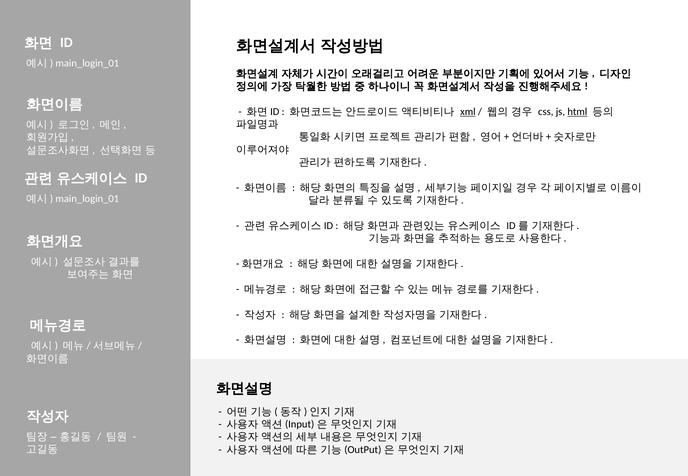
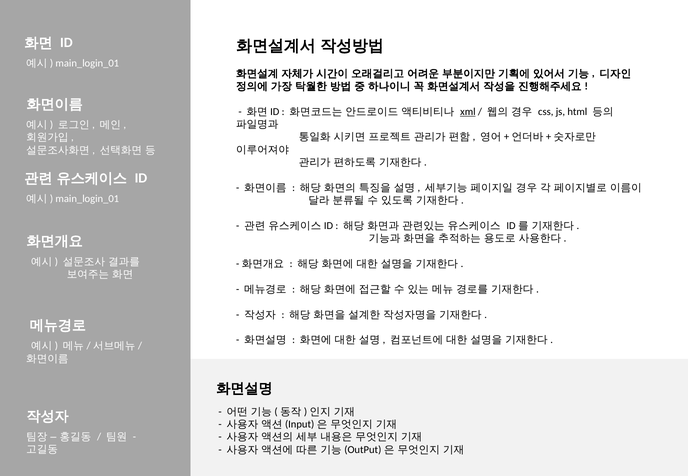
html underline: present -> none (577, 112)
